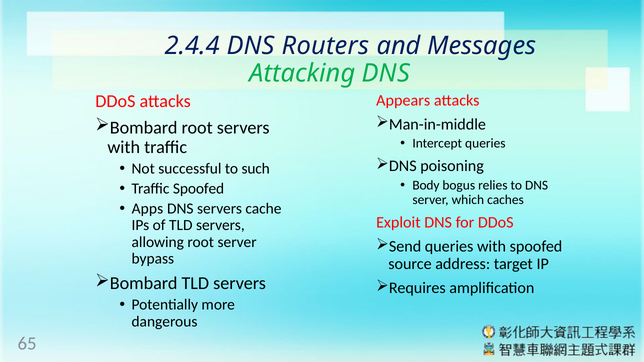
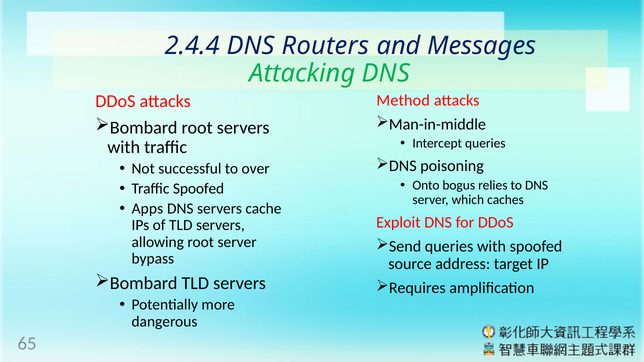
Appears: Appears -> Method (403, 100)
such: such -> over (256, 169)
Body: Body -> Onto (426, 186)
